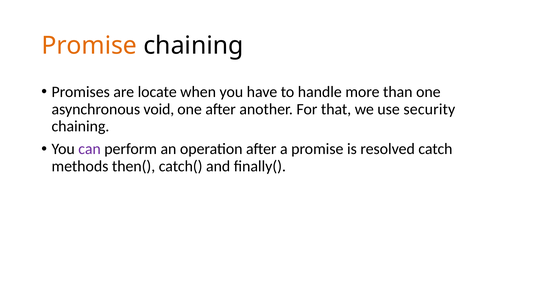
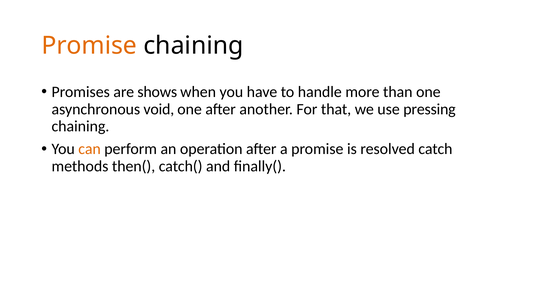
locate: locate -> shows (157, 92)
security: security -> pressing (430, 109)
can colour: purple -> orange (90, 149)
